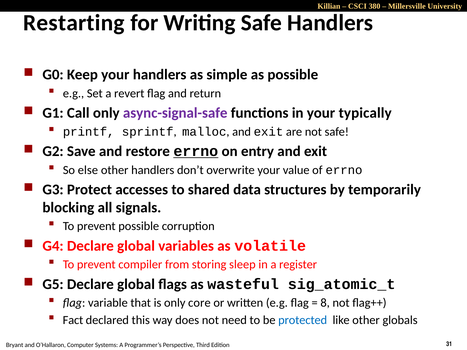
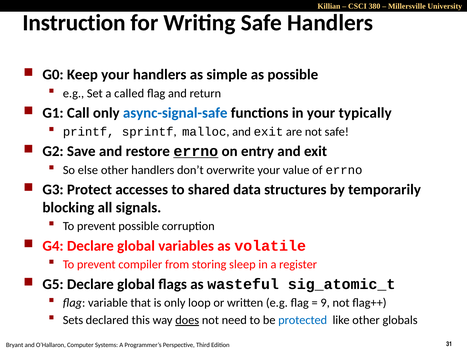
Restarting: Restarting -> Instruction (74, 23)
revert: revert -> called (129, 93)
async-signal-safe colour: purple -> blue (175, 113)
core: core -> loop (199, 303)
8: 8 -> 9 (325, 303)
Fact: Fact -> Sets (73, 320)
does underline: none -> present (187, 320)
